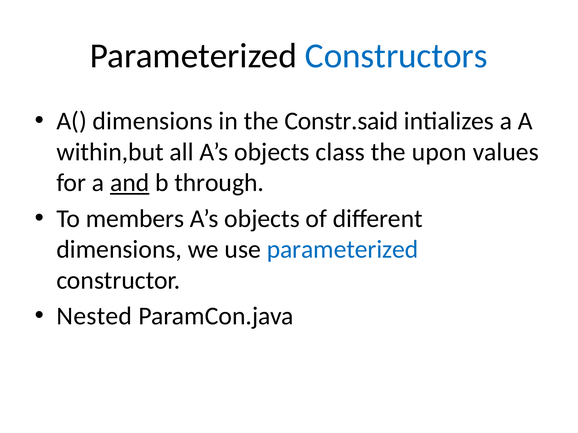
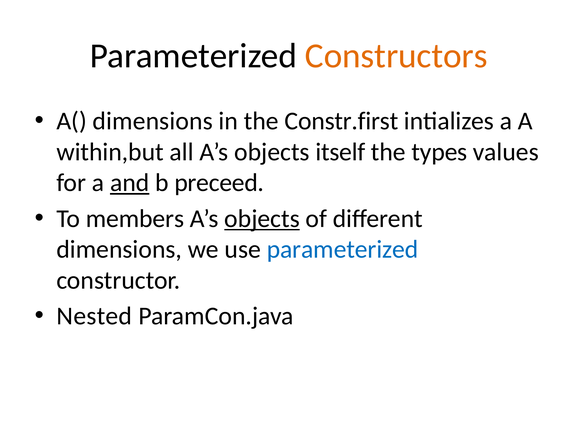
Constructors colour: blue -> orange (396, 56)
Constr.said: Constr.said -> Constr.first (341, 121)
class: class -> itself (340, 152)
upon: upon -> types (439, 152)
through: through -> preceed (219, 183)
objects underline: none -> present (262, 219)
